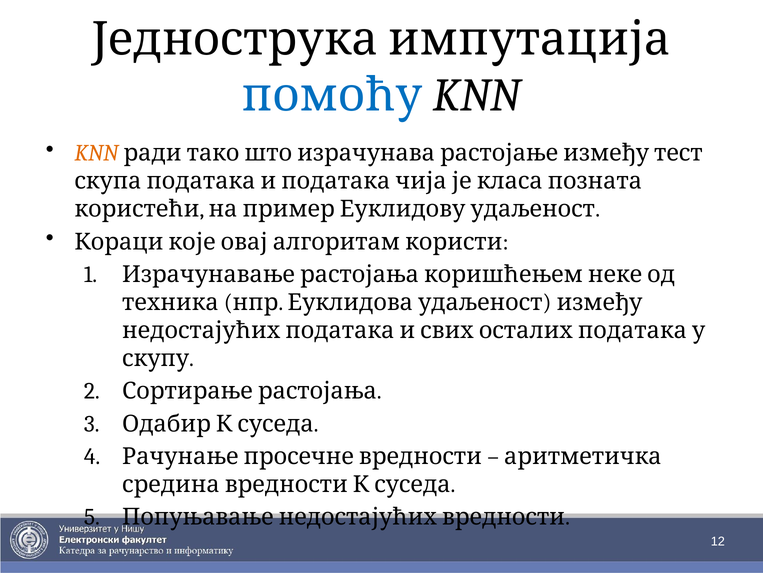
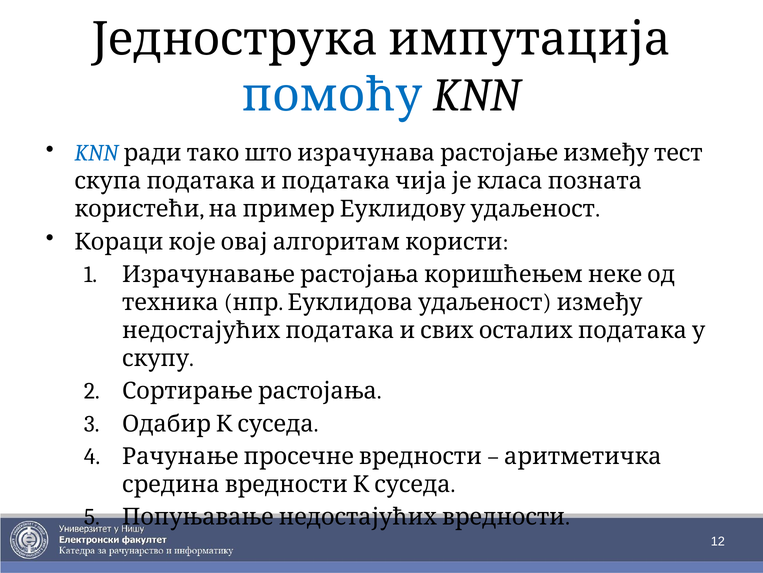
KNN colour: orange -> blue (96, 153)
